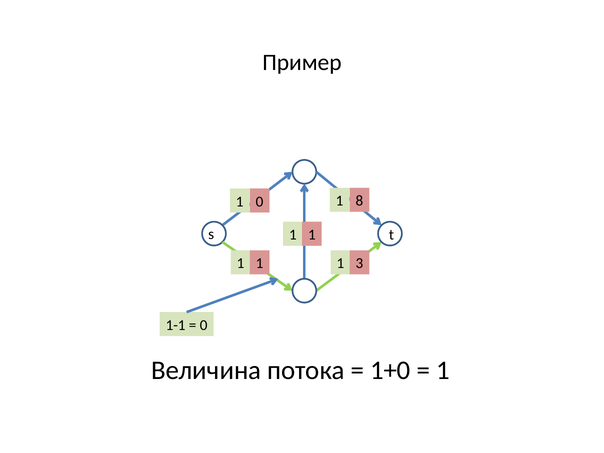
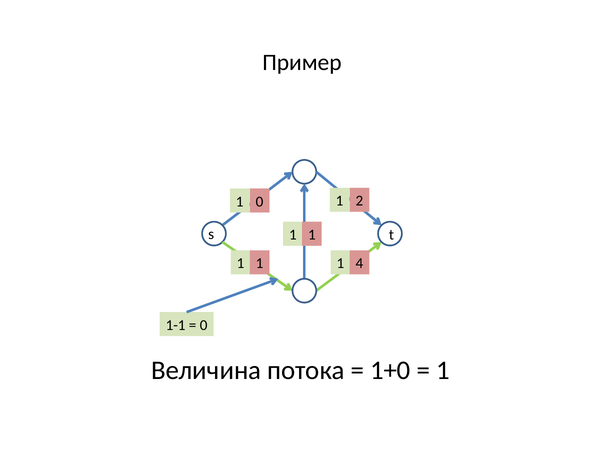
8: 8 -> 2 (359, 201)
3: 3 -> 4 (359, 263)
